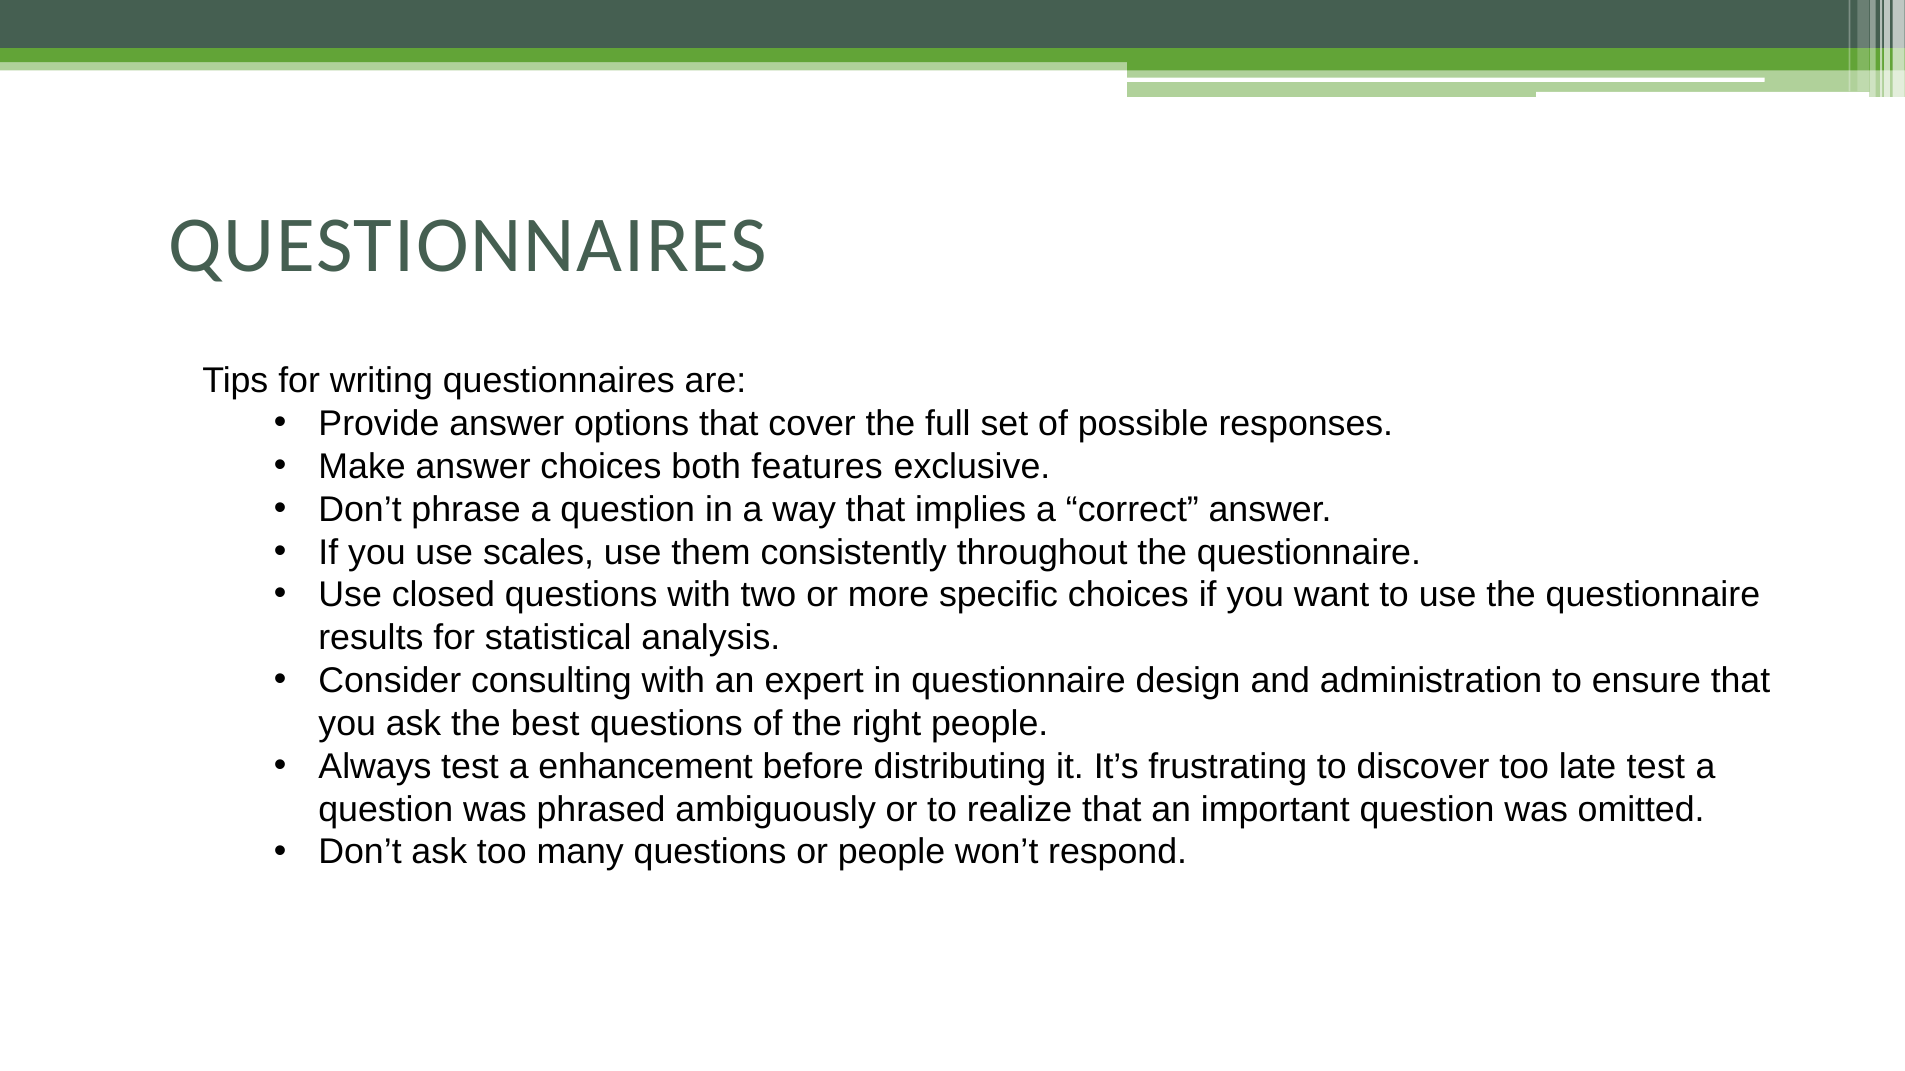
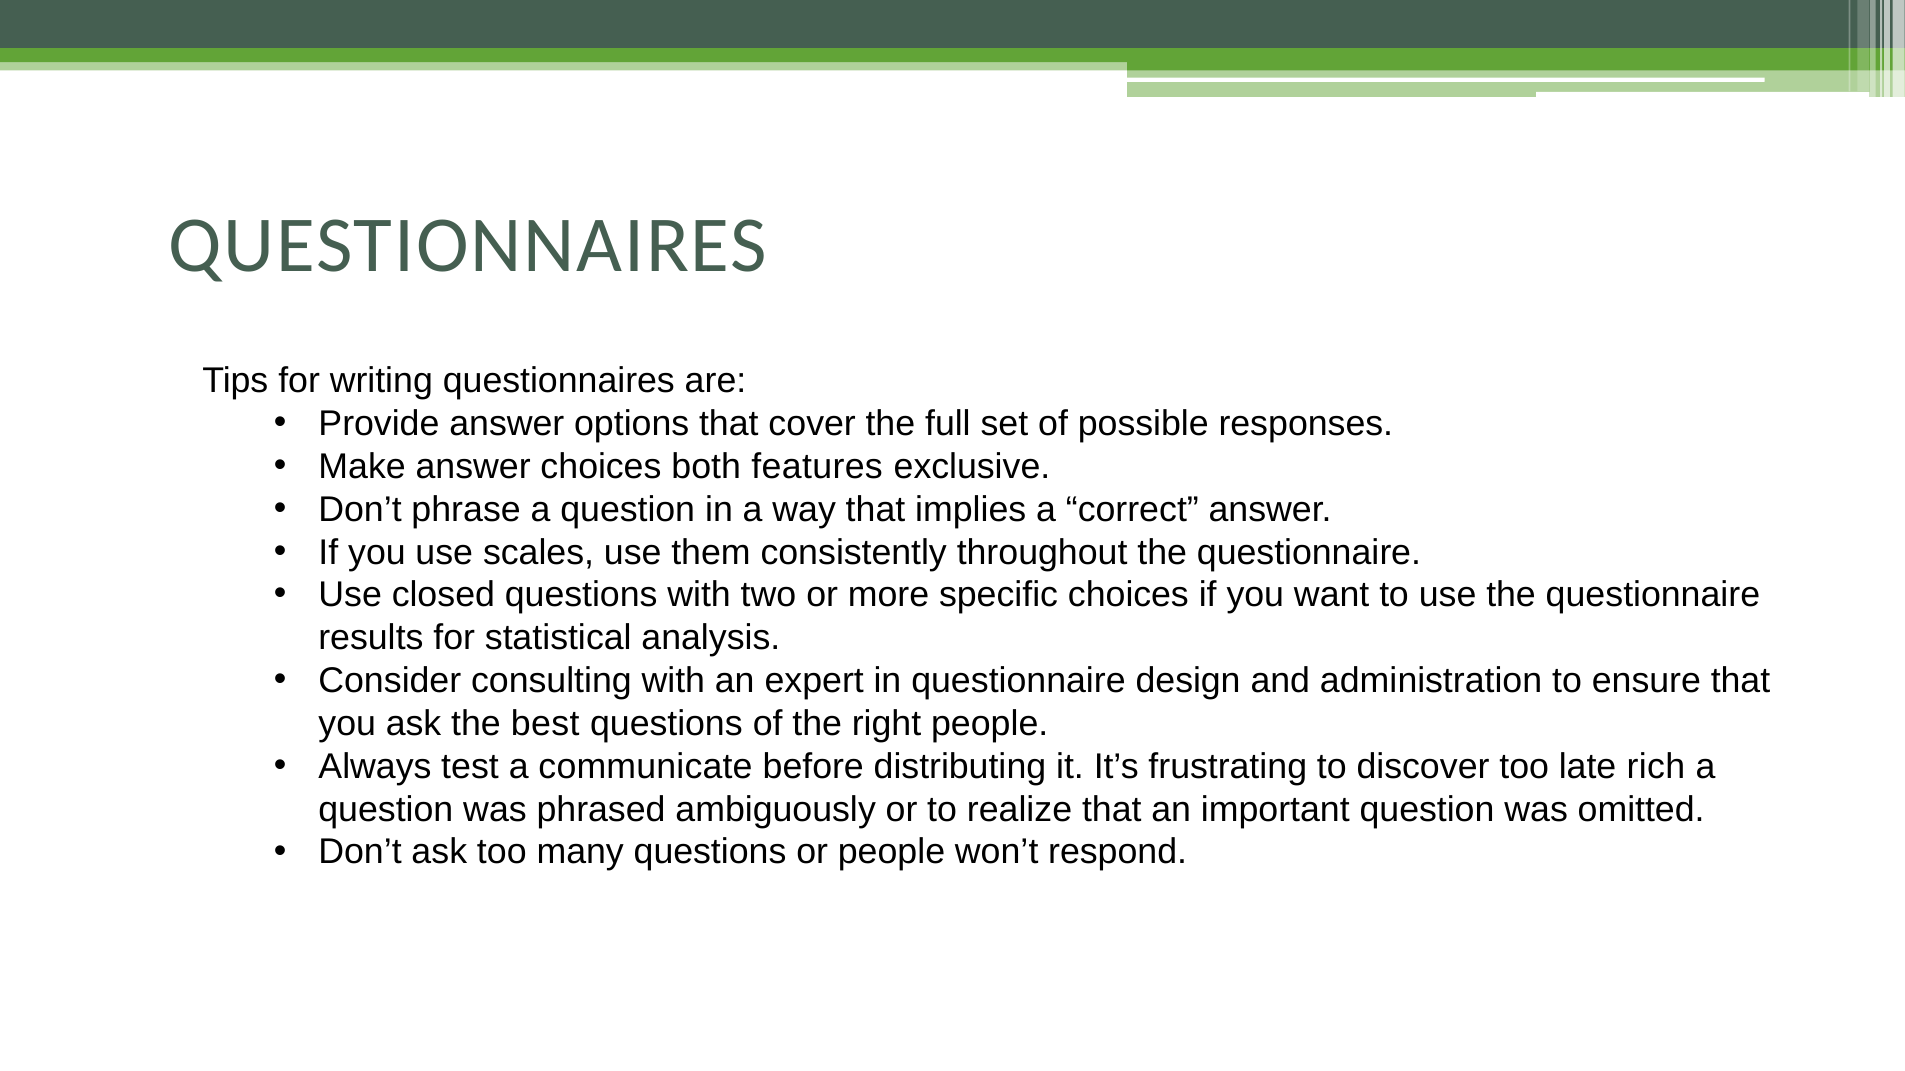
enhancement: enhancement -> communicate (645, 767)
late test: test -> rich (1656, 767)
